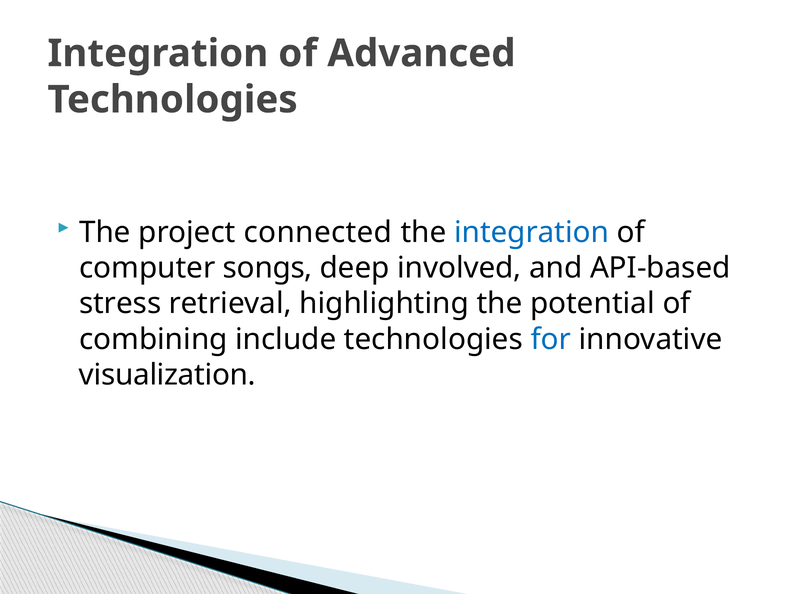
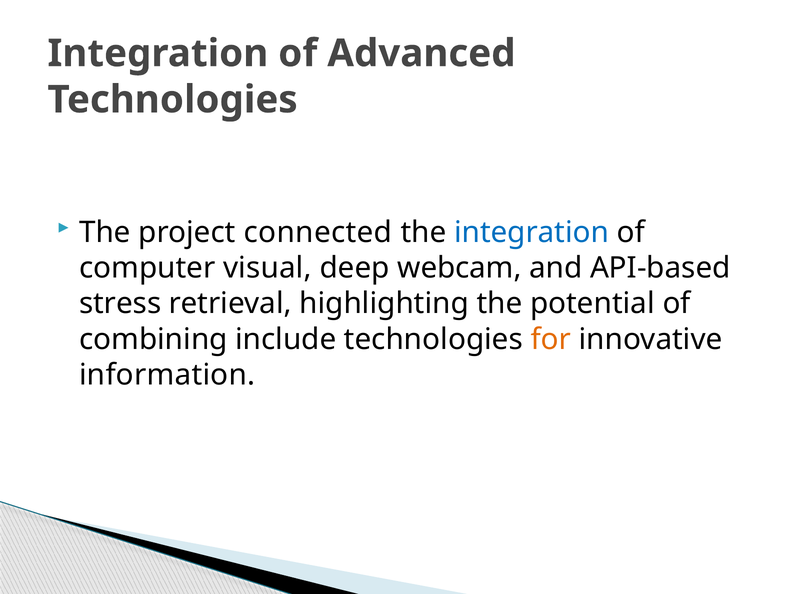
songs: songs -> visual (267, 268)
involved: involved -> webcam (459, 268)
for colour: blue -> orange (551, 339)
visualization: visualization -> information (167, 375)
